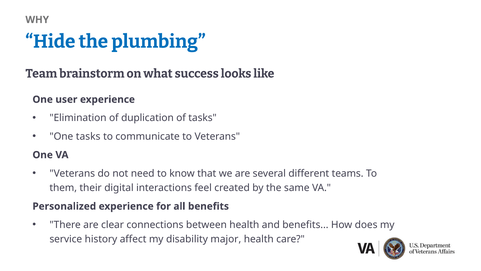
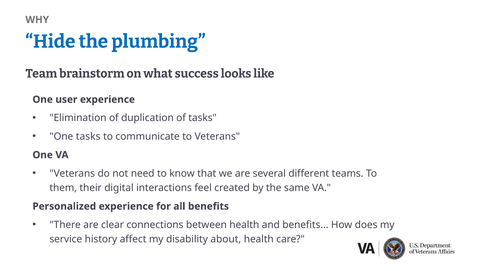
major: major -> about (226, 239)
